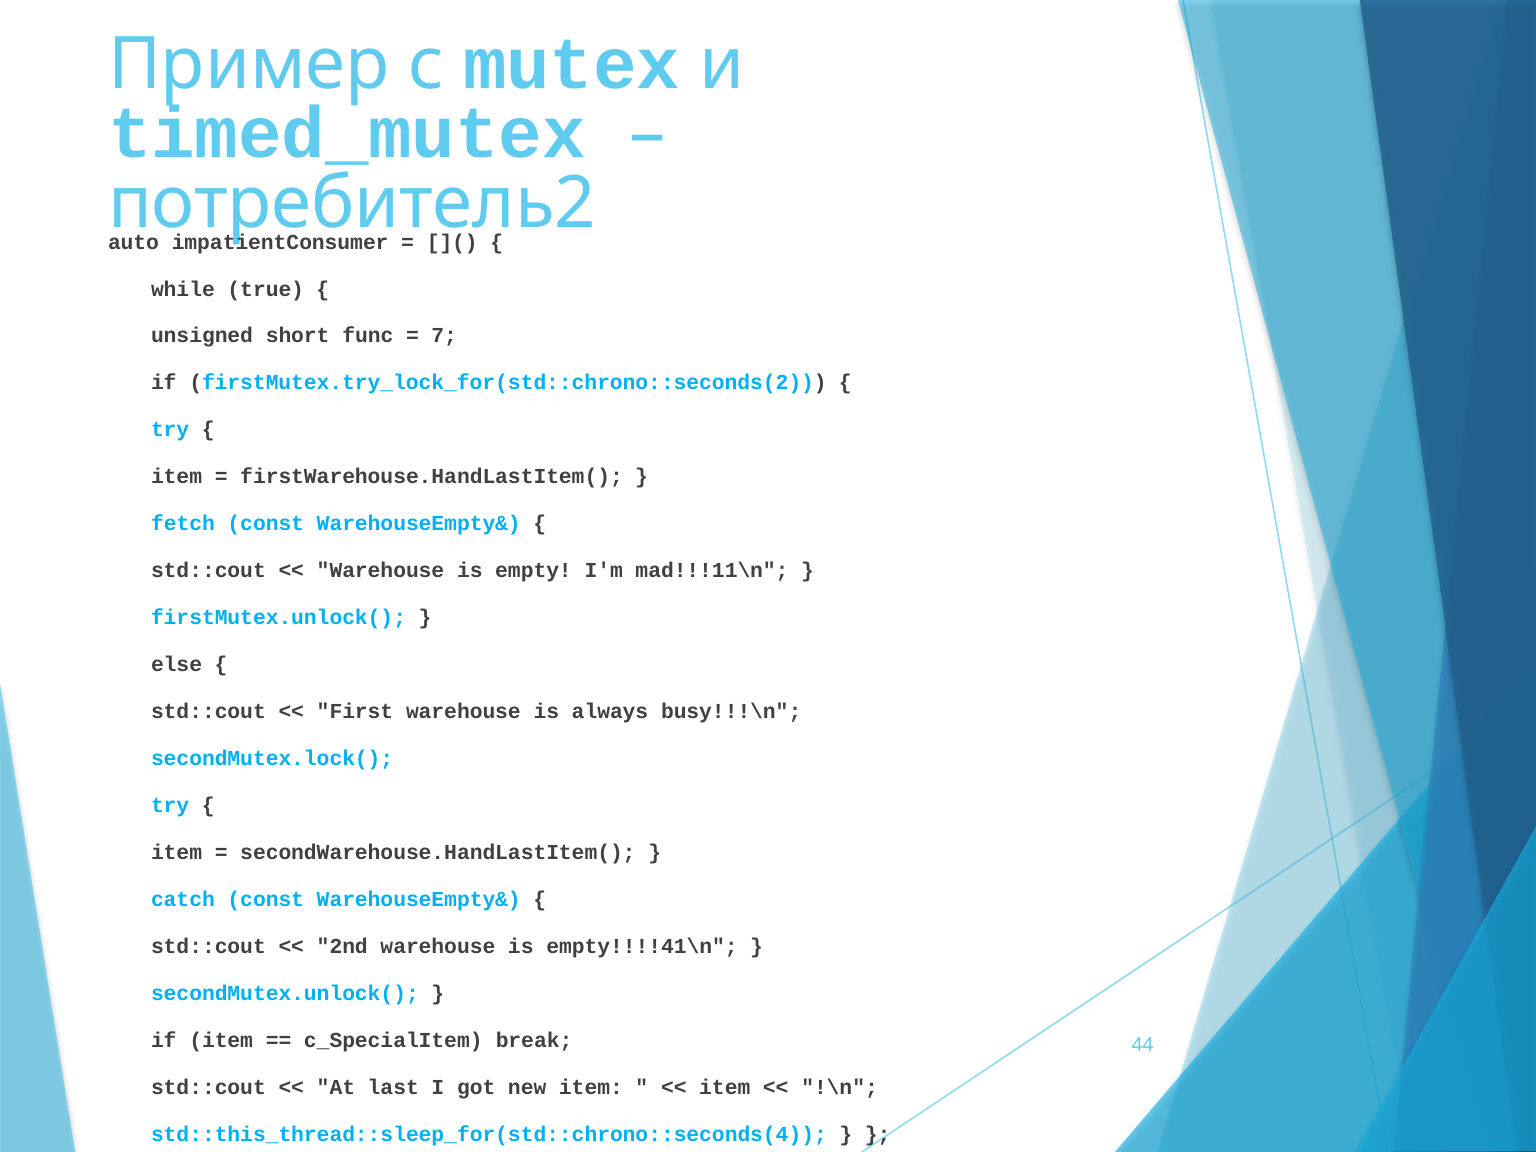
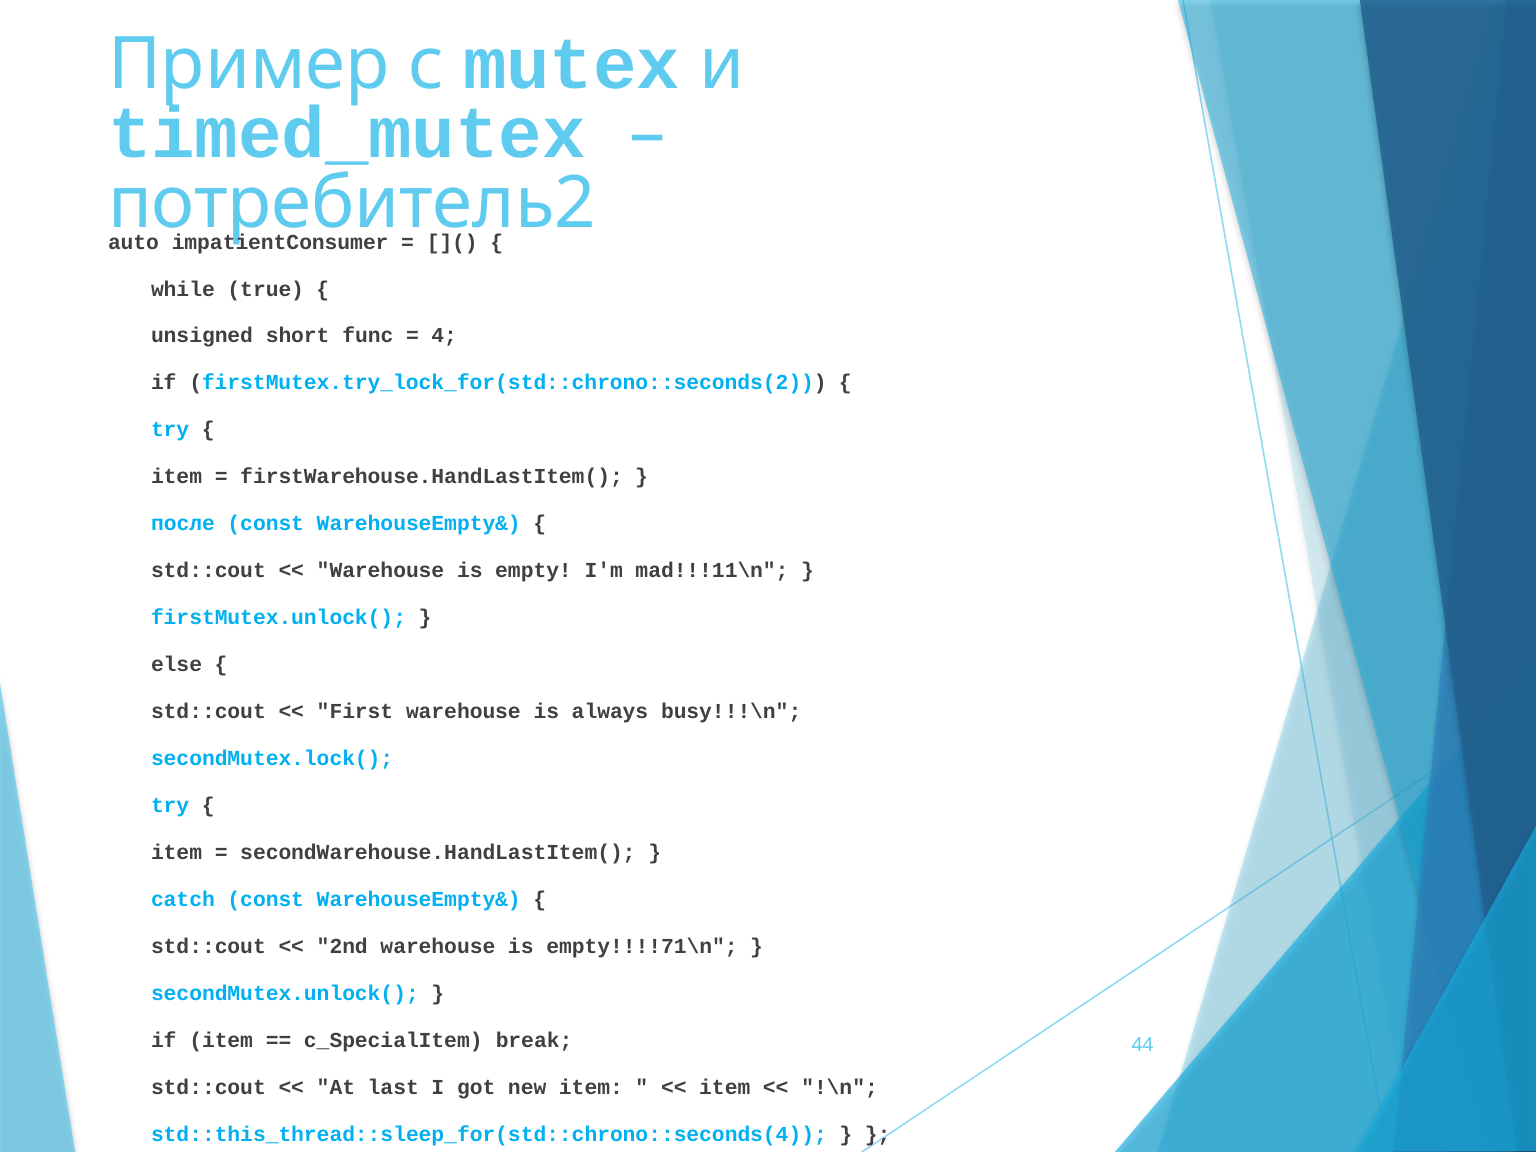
7: 7 -> 4 (444, 336)
fetch: fetch -> после (183, 524)
empty!!!!41\n: empty!!!!41\n -> empty!!!!71\n (642, 947)
